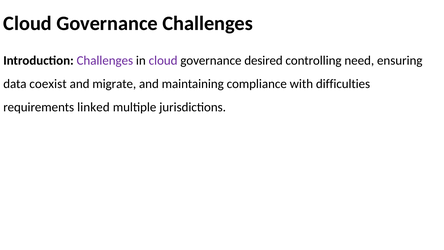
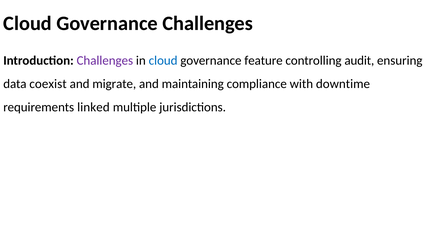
cloud colour: purple -> blue (163, 60)
desired: desired -> feature (264, 60)
need: need -> audit (359, 60)
difficulties: difficulties -> downtime (343, 84)
